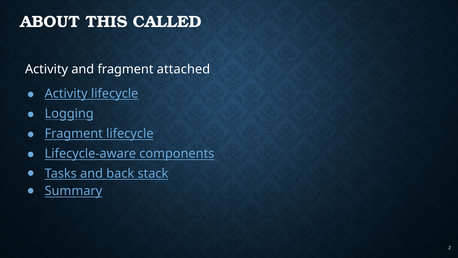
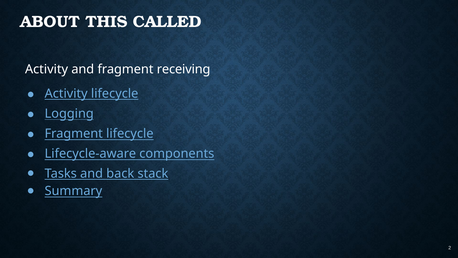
attached: attached -> receiving (184, 69)
